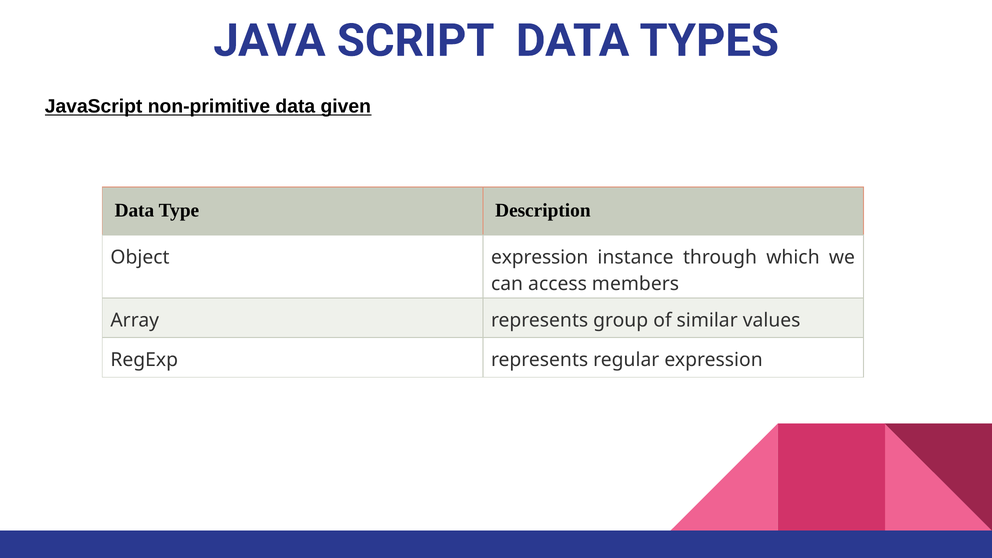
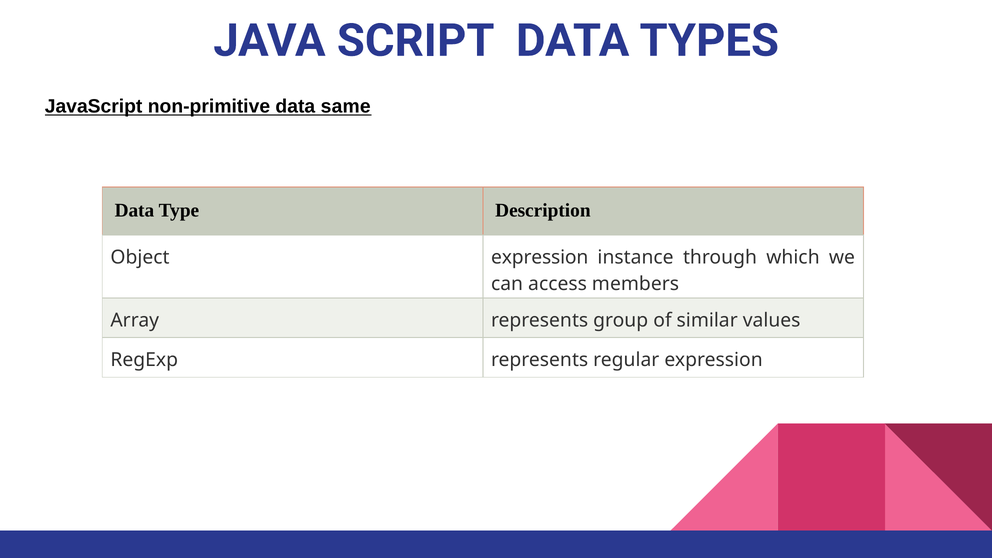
given: given -> same (346, 106)
